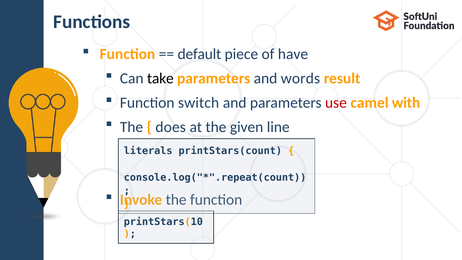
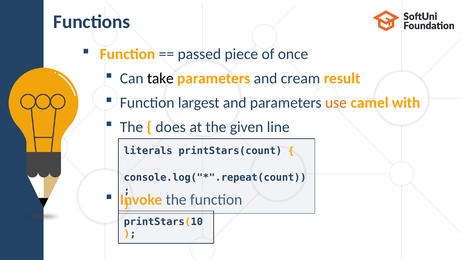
default: default -> passed (199, 54)
have: have -> once (293, 54)
words: words -> cream (300, 78)
switch: switch -> largest (199, 103)
use colour: red -> orange (336, 103)
